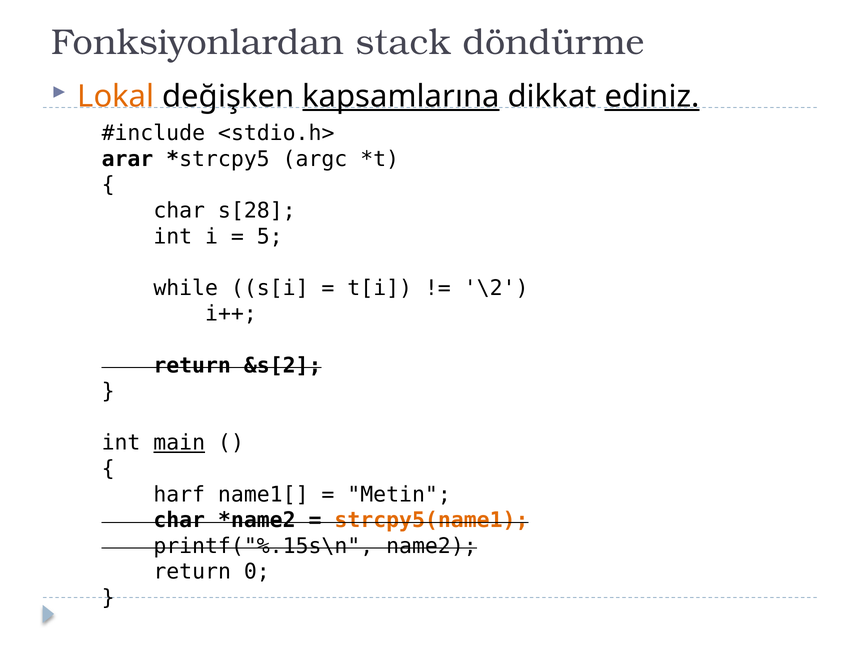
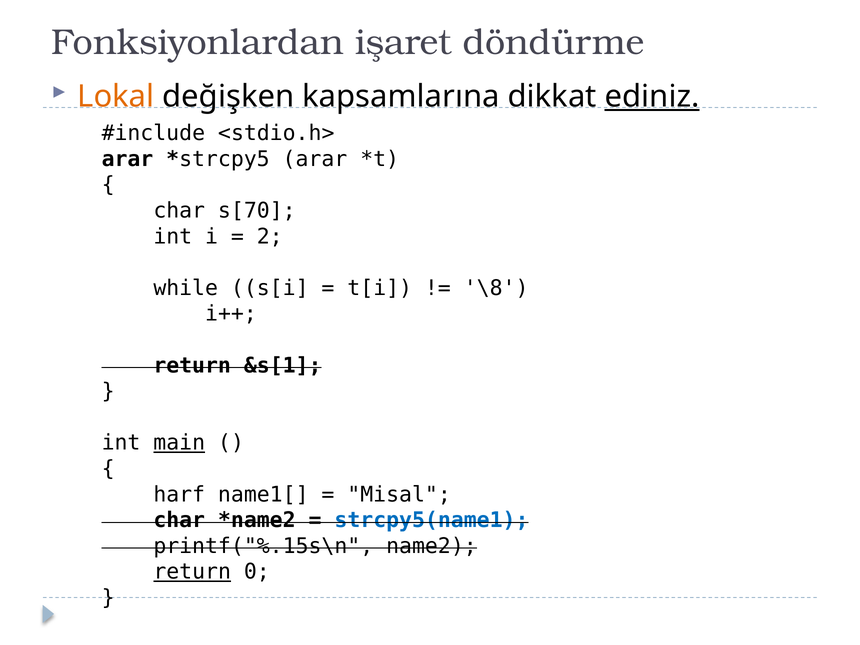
stack: stack -> işaret (404, 43)
kapsamlarına underline: present -> none (401, 97)
argc: argc -> arar (315, 159)
s[28: s[28 -> s[70 (257, 211)
5: 5 -> 2 (270, 236)
\2: \2 -> \8 (496, 288)
&s[2: &s[2 -> &s[1 (283, 365)
Metin: Metin -> Misal (399, 494)
strcpy5(name1 colour: orange -> blue (431, 520)
return underline: none -> present (192, 572)
